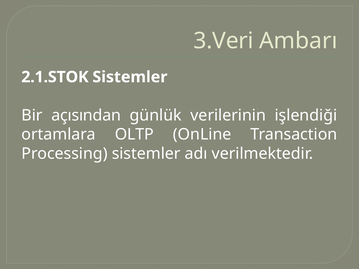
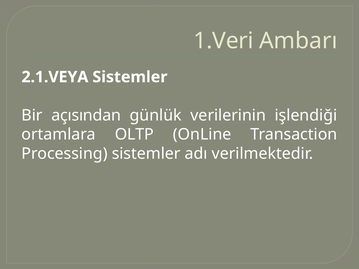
3.Veri: 3.Veri -> 1.Veri (224, 41)
2.1.STOK: 2.1.STOK -> 2.1.VEYA (55, 77)
